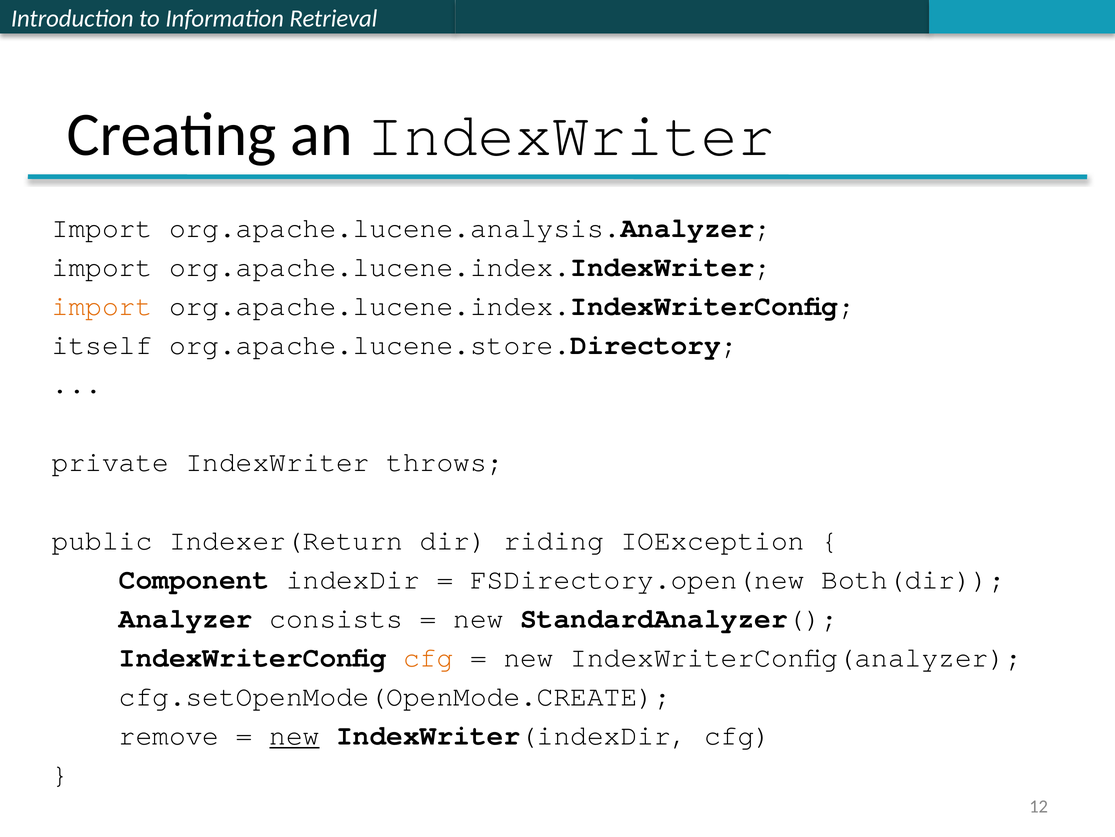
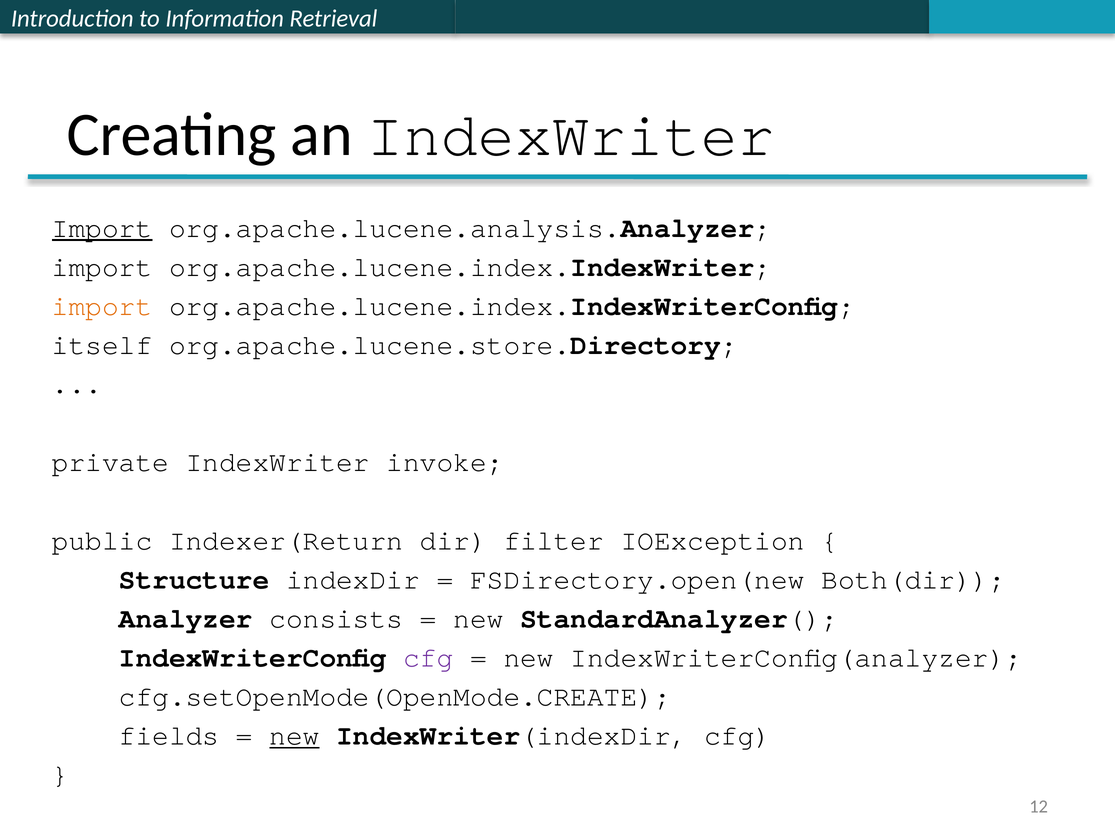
Import underline: none -> present (102, 228)
throws: throws -> invoke (445, 462)
riding: riding -> filter (554, 540)
Component: Component -> Structure (194, 579)
cfg colour: orange -> purple (428, 657)
remove: remove -> fields (169, 735)
